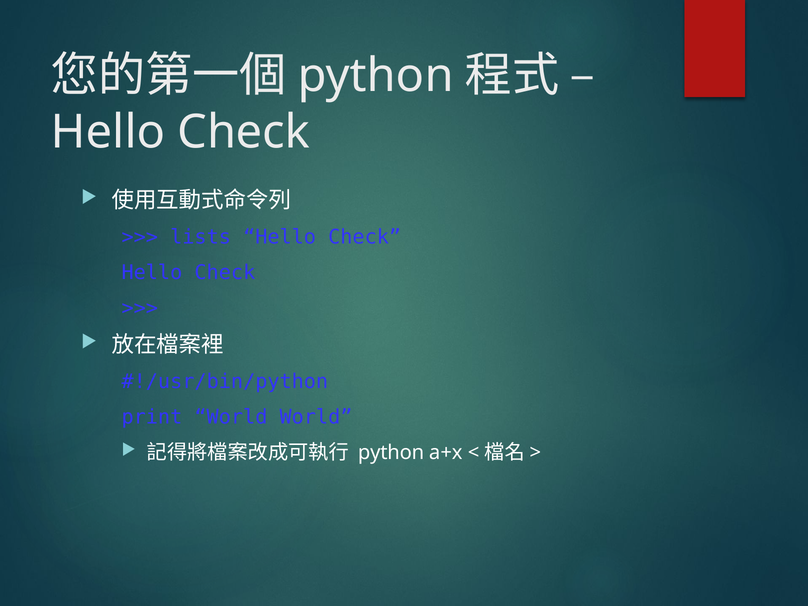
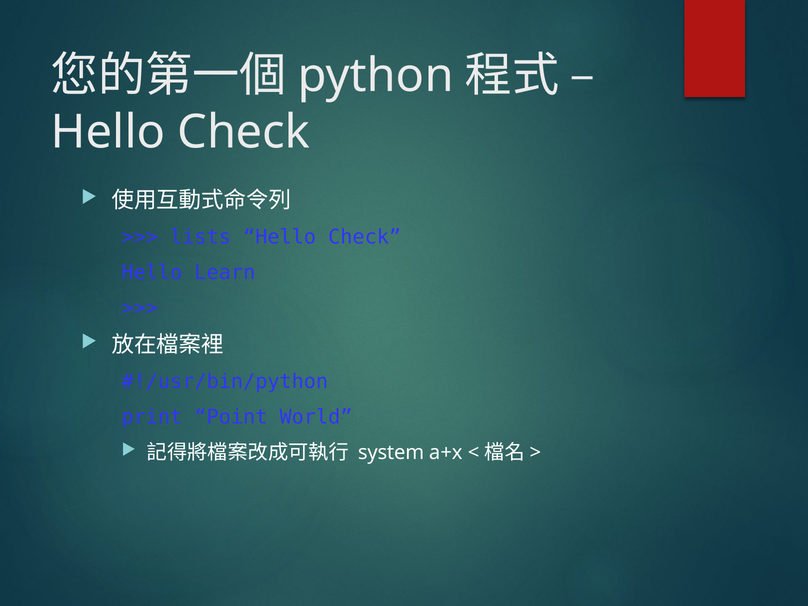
Check: Check -> Learn (225, 273)
print World: World -> Point (231, 417)
python: python -> system (391, 453)
